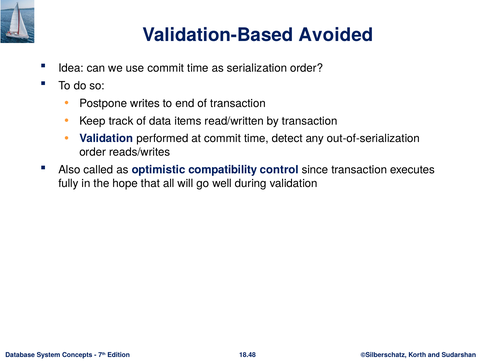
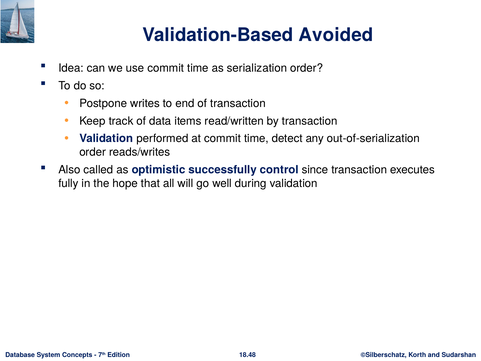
compatibility: compatibility -> successfully (223, 170)
